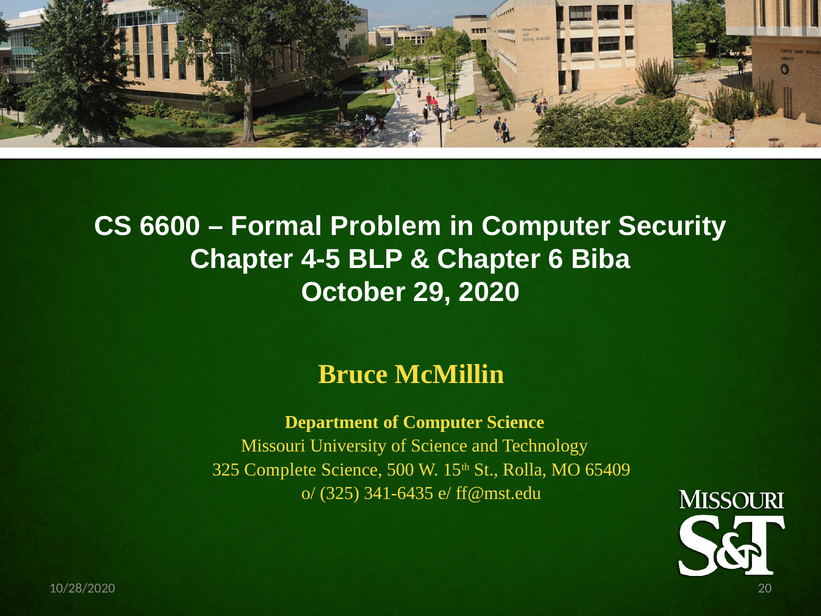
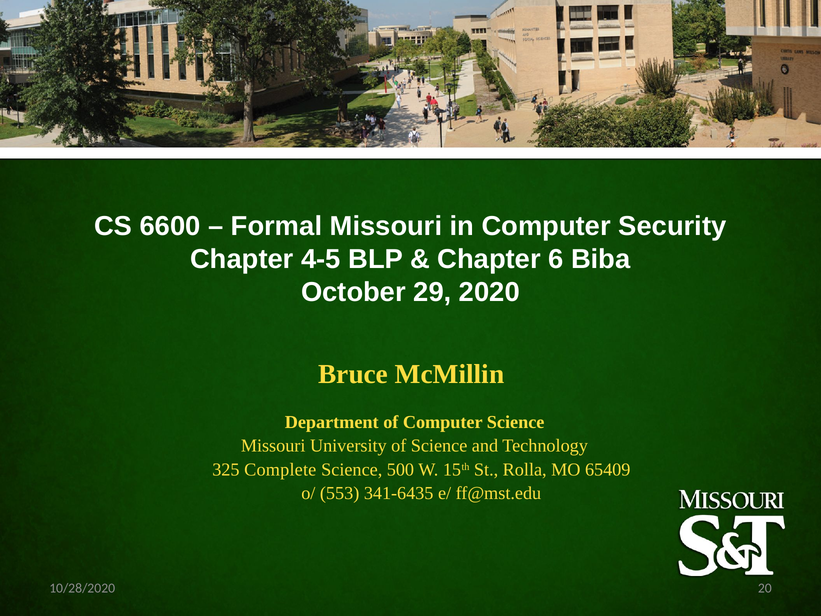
Formal Problem: Problem -> Missouri (386, 226)
o/ 325: 325 -> 553 (340, 493)
